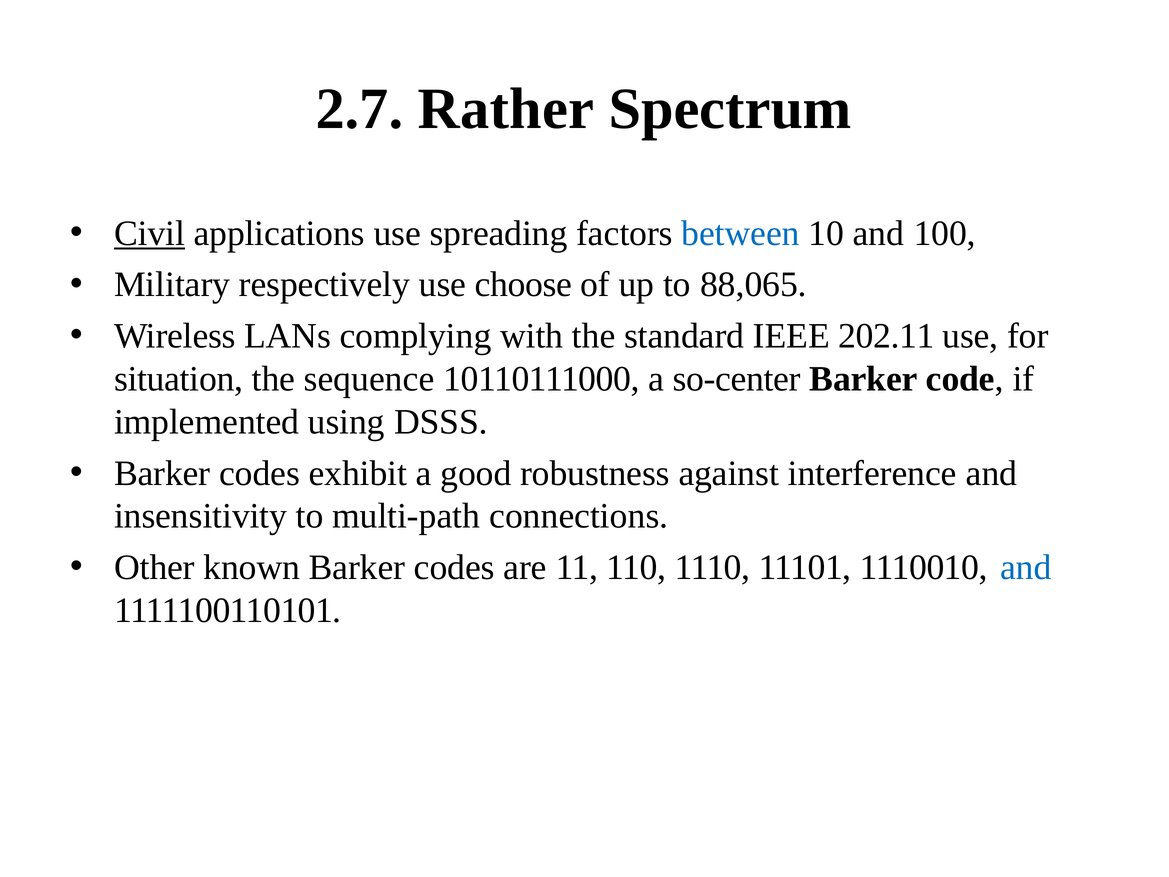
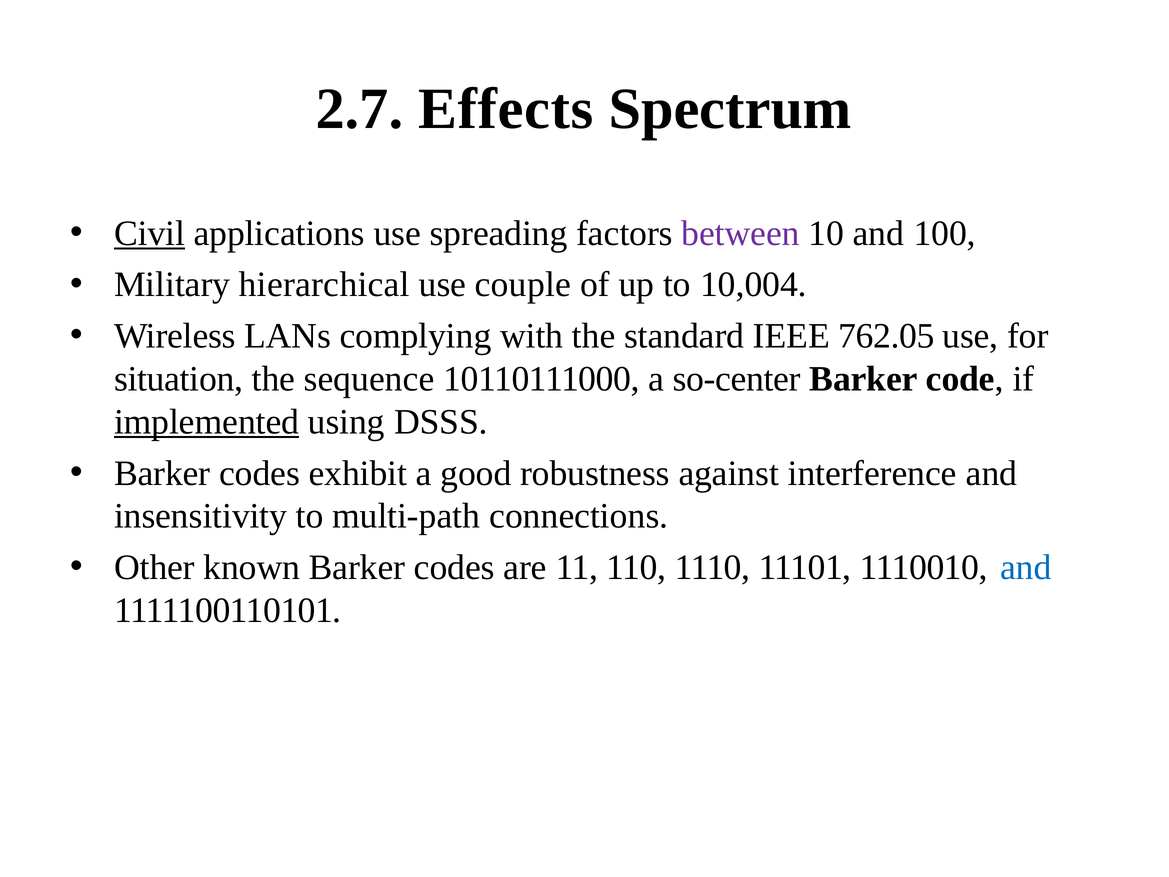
Rather: Rather -> Effects (506, 109)
between colour: blue -> purple (741, 233)
respectively: respectively -> hierarchical (324, 285)
choose: choose -> couple (523, 285)
88,065: 88,065 -> 10,004 (753, 285)
202.11: 202.11 -> 762.05 (886, 336)
implemented underline: none -> present (207, 422)
